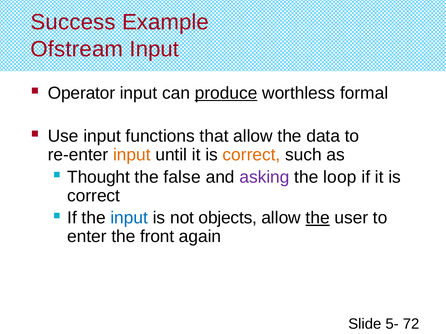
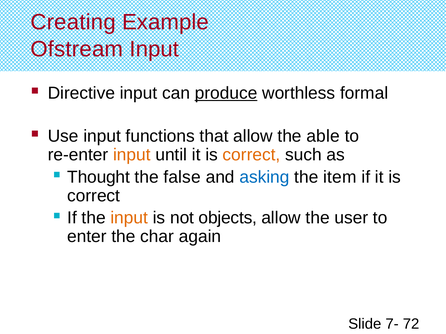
Success: Success -> Creating (73, 22)
Operator: Operator -> Directive (81, 93)
data: data -> able (323, 136)
asking colour: purple -> blue (264, 177)
loop: loop -> item (340, 177)
input colour: blue -> orange (129, 218)
the underline: present -> none (318, 218)
front: front -> char (157, 237)
5-: 5- -> 7- (392, 324)
